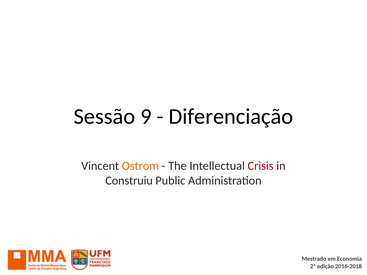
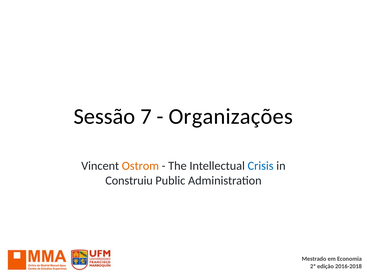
9: 9 -> 7 (146, 117)
Diferenciação: Diferenciação -> Organizações (231, 117)
Crisis colour: red -> blue (261, 166)
